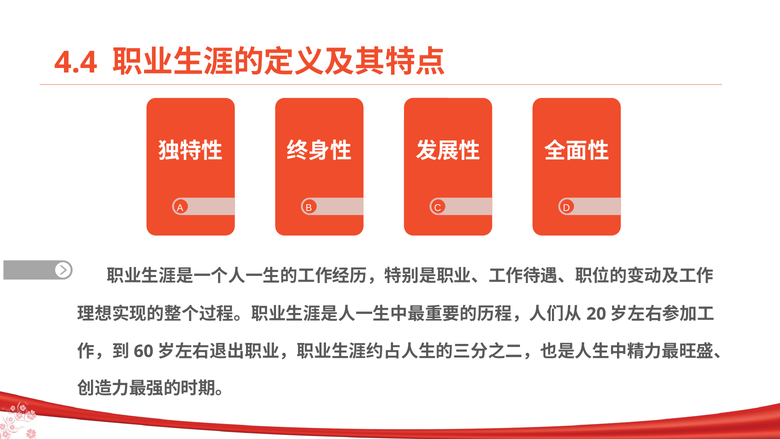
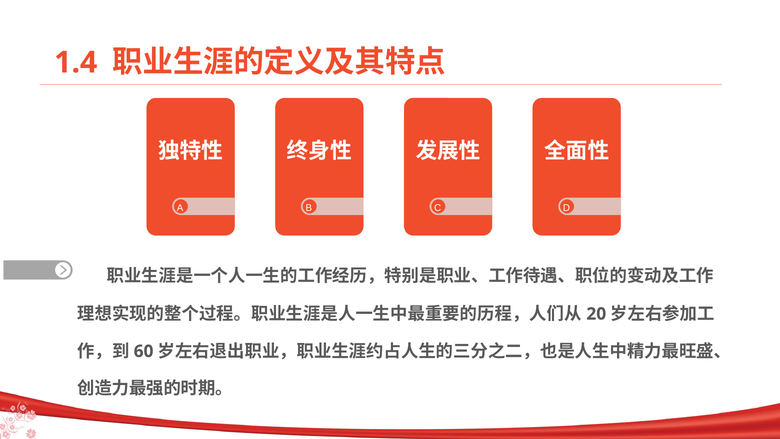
4.4: 4.4 -> 1.4 (76, 62)
